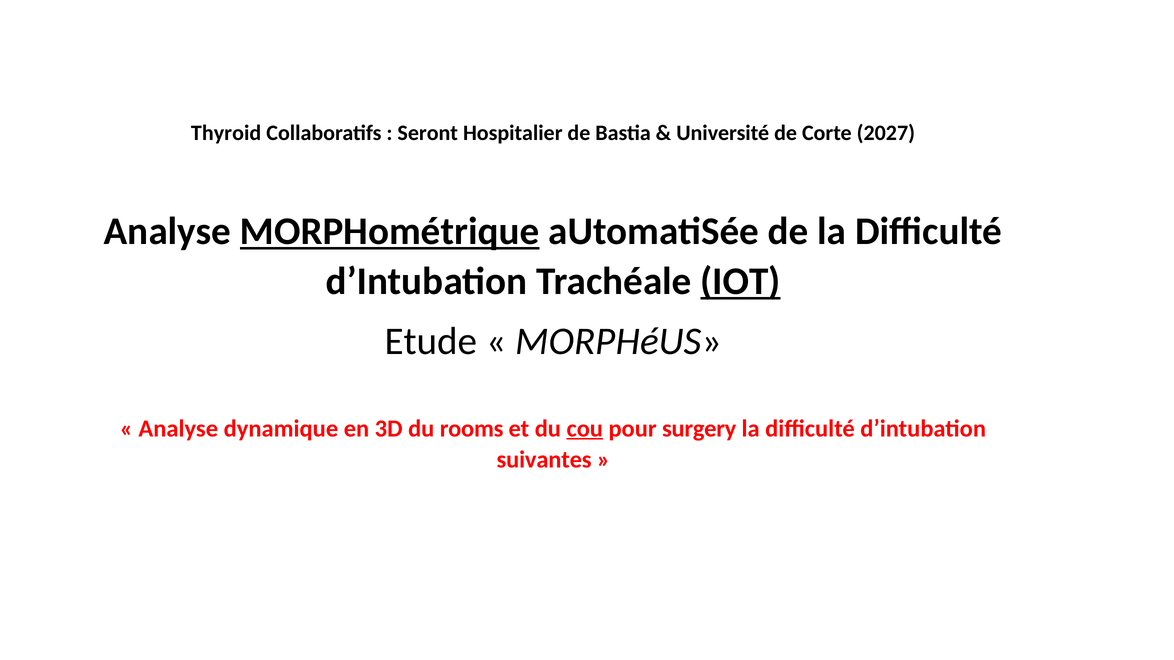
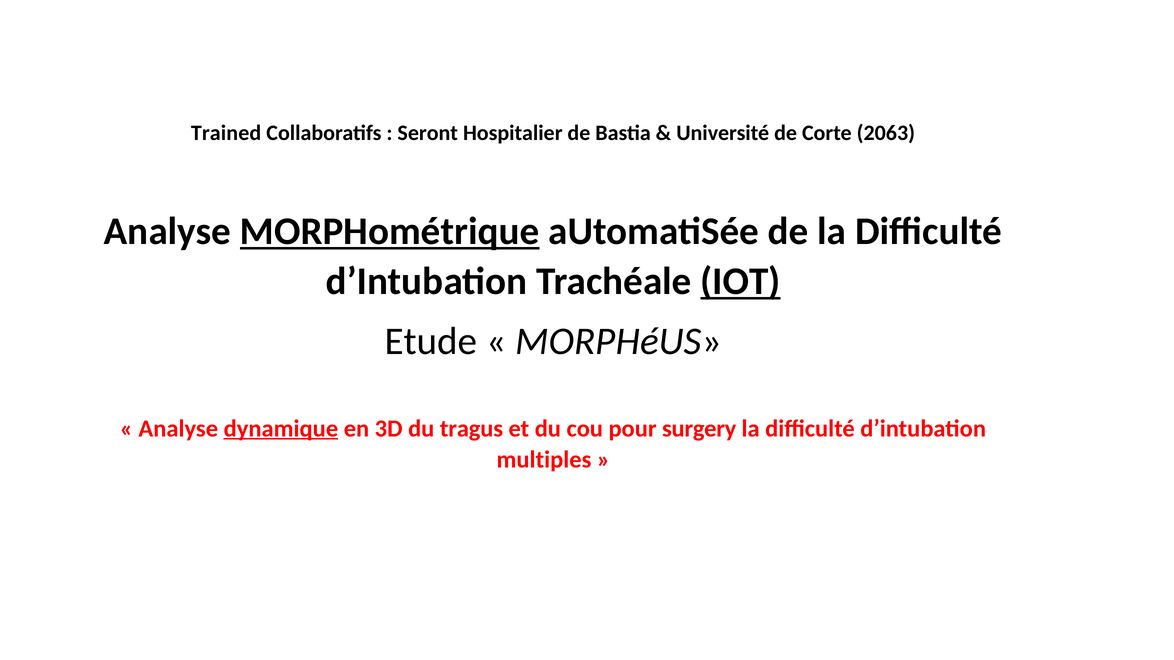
Thyroid: Thyroid -> Trained (226, 133)
2027: 2027 -> 2063 (886, 133)
dynamique underline: none -> present (281, 429)
rooms: rooms -> tragus (472, 429)
cou underline: present -> none (585, 429)
suivantes: suivantes -> multiples (544, 460)
